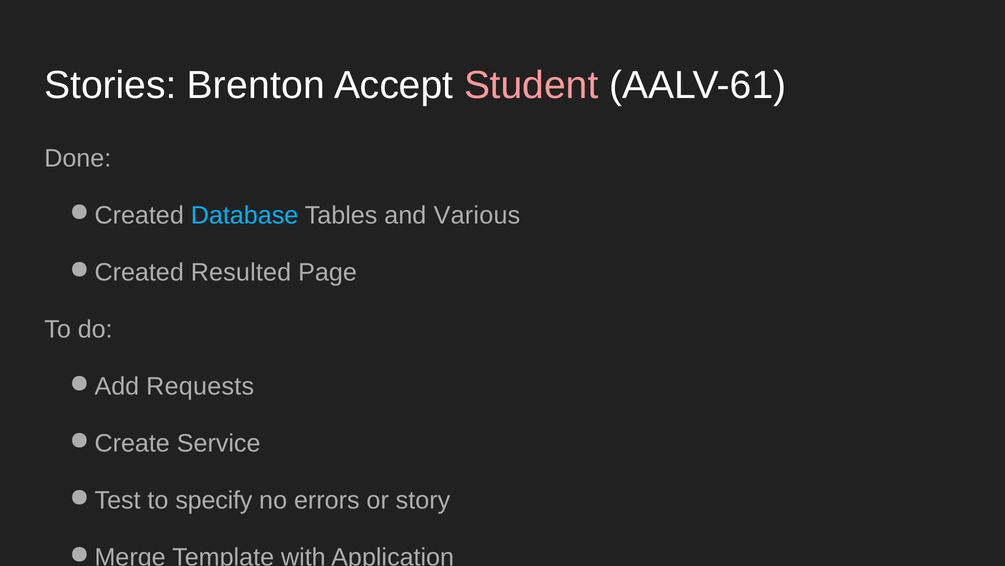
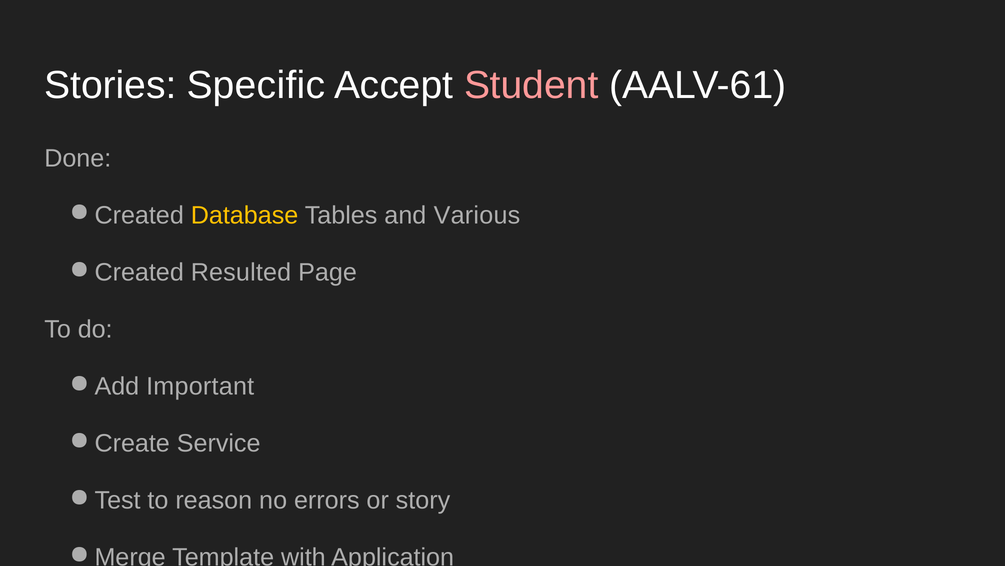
Brenton: Brenton -> Specific (256, 85)
Database colour: light blue -> yellow (245, 215)
Requests: Requests -> Important (200, 386)
specify: specify -> reason (214, 500)
